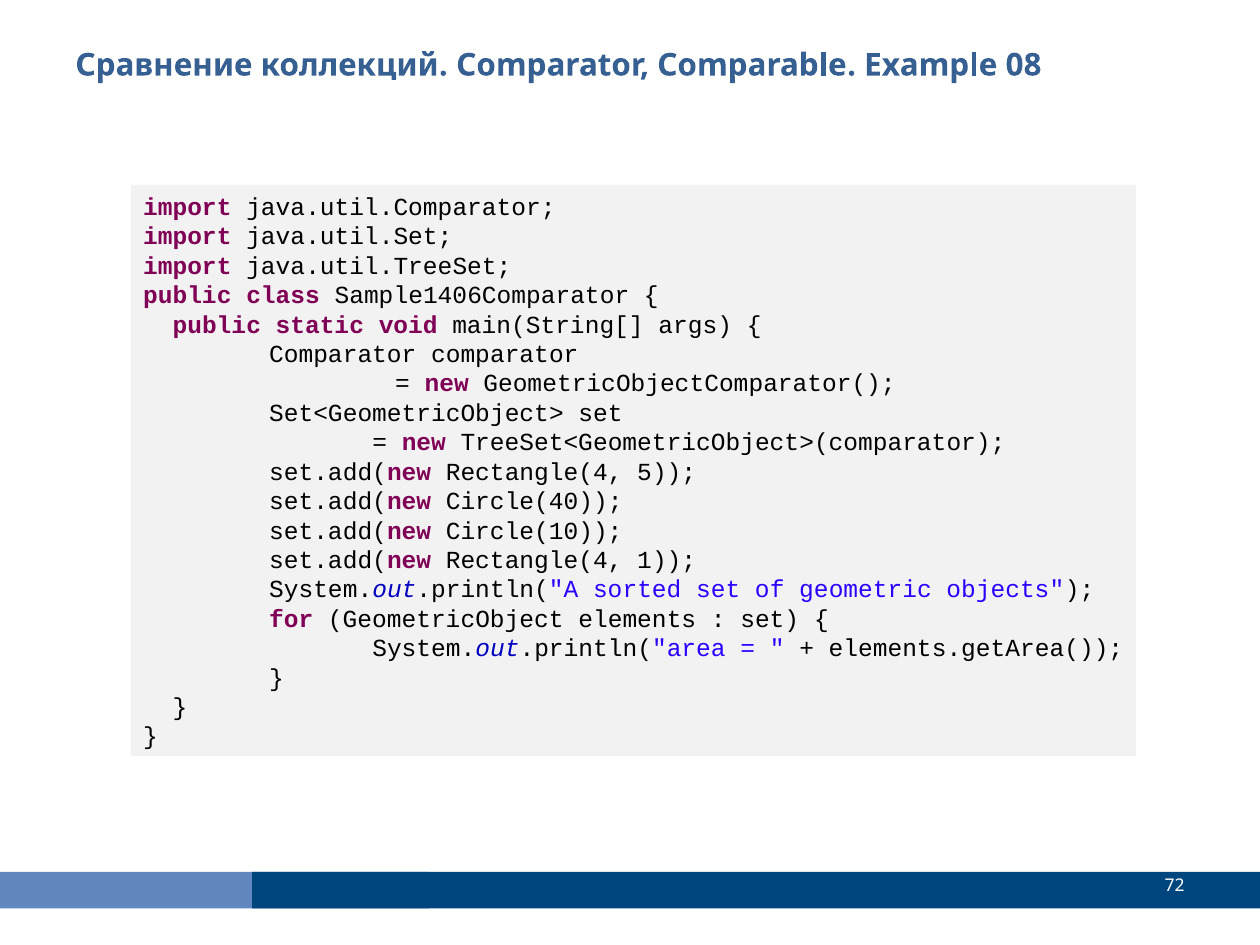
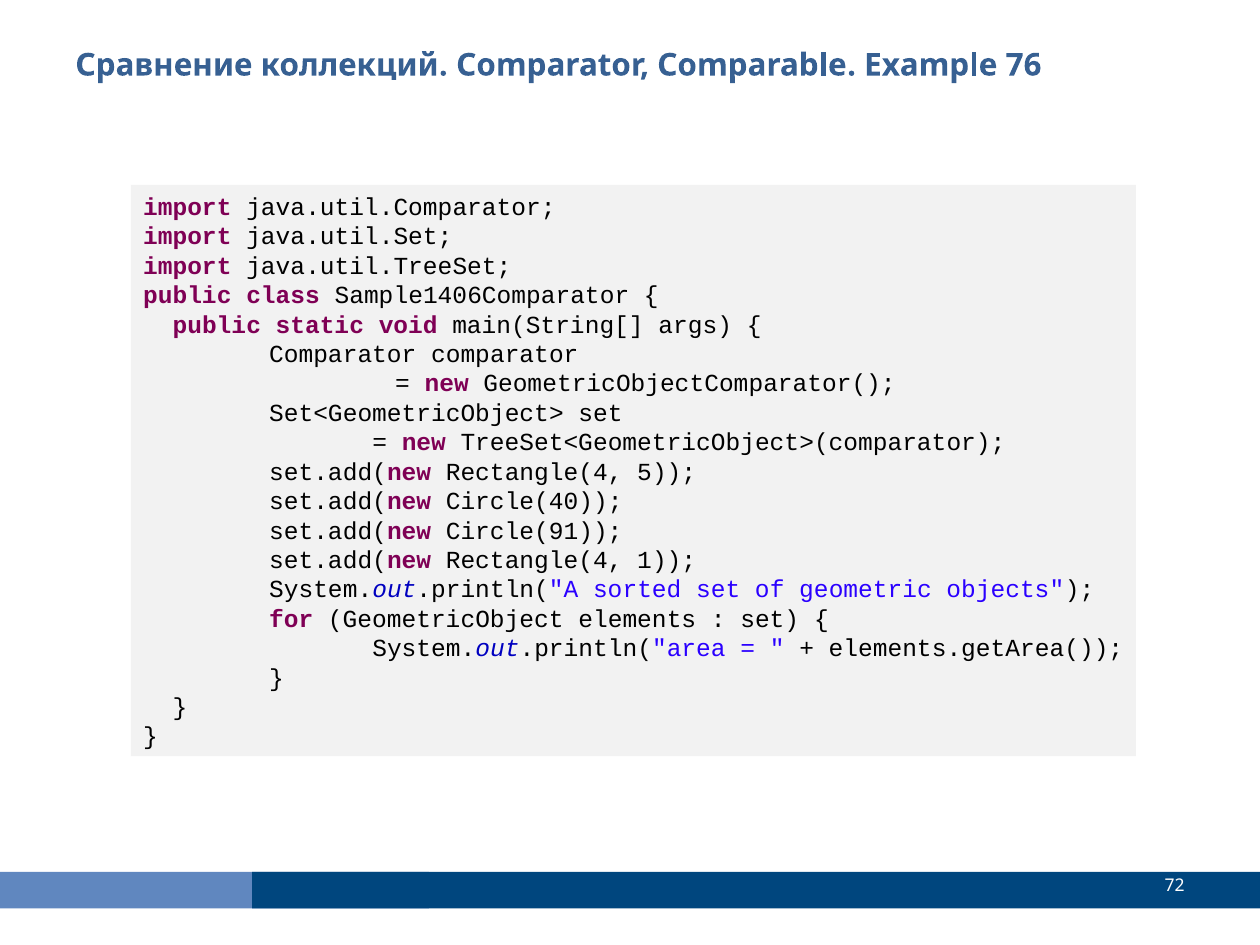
08: 08 -> 76 (1024, 65)
Circle(10: Circle(10 -> Circle(91 (534, 531)
